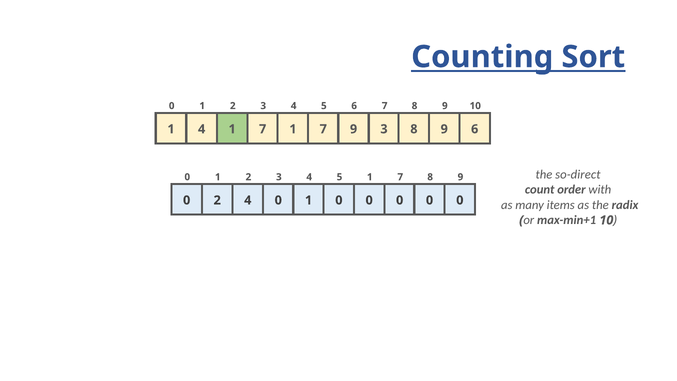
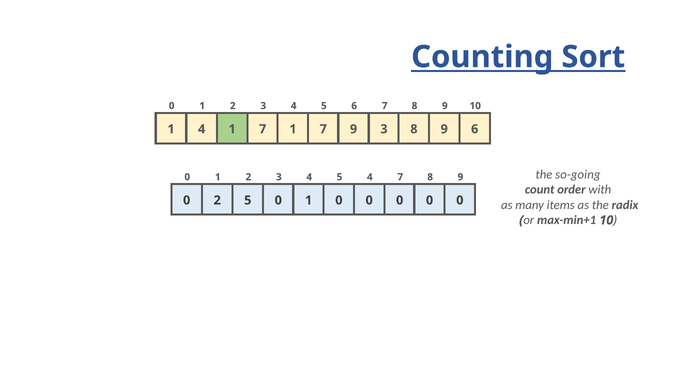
5 1: 1 -> 4 (370, 177)
so-direct: so-direct -> so-going (578, 174)
2 4: 4 -> 5 (248, 200)
